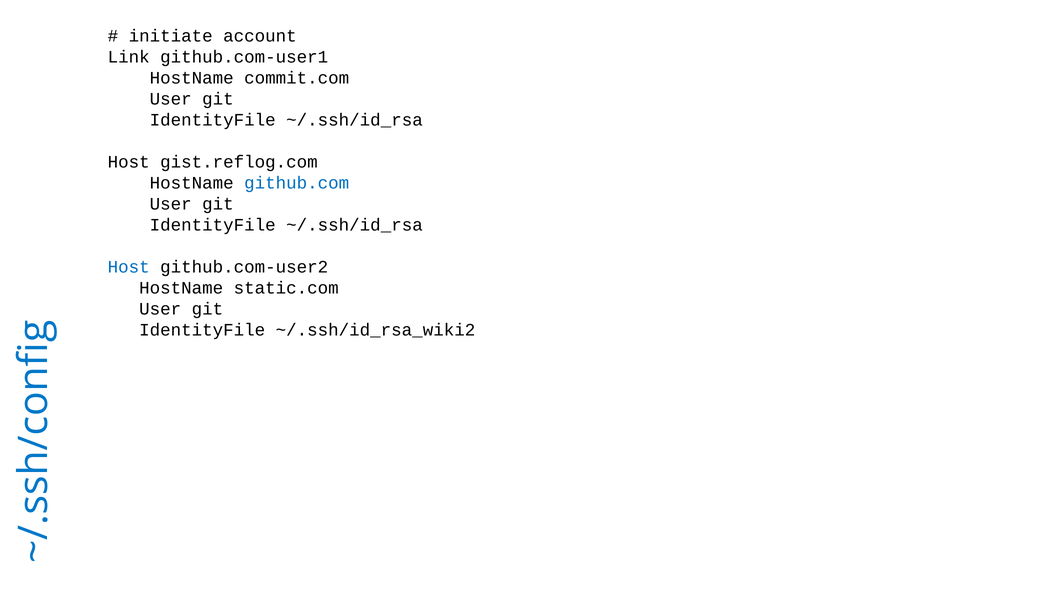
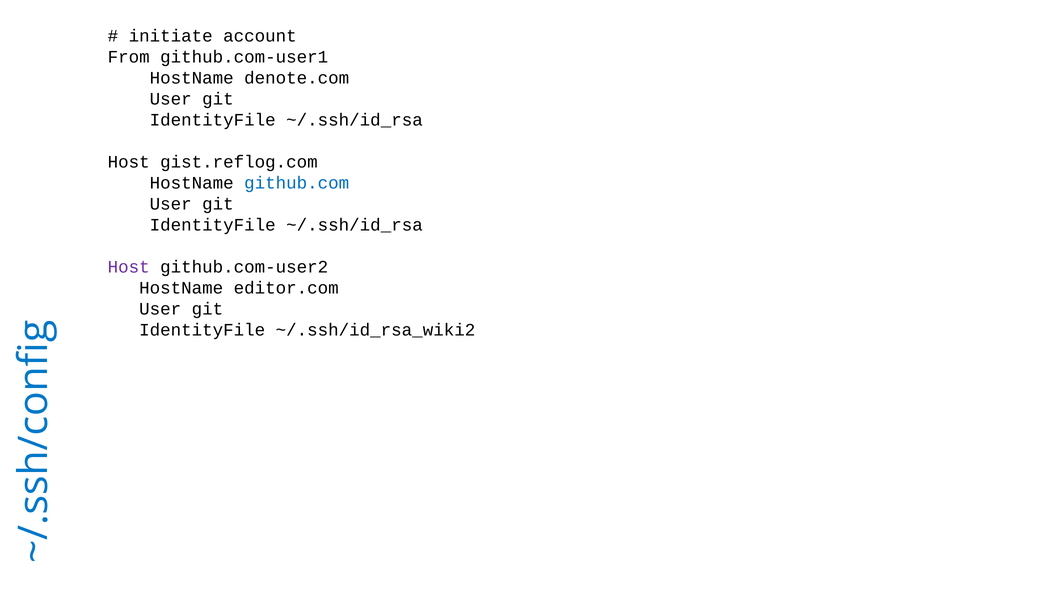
Link: Link -> From (129, 57)
commit.com: commit.com -> denote.com (297, 78)
Host colour: blue -> purple (129, 267)
static.com: static.com -> editor.com (286, 288)
